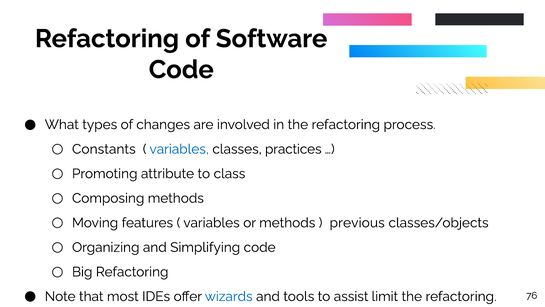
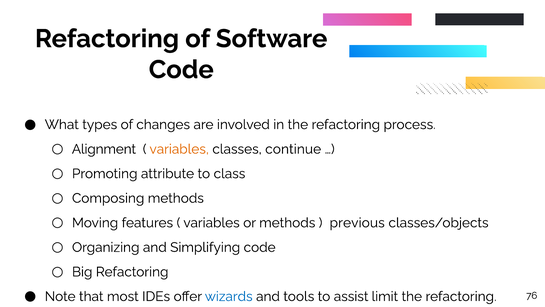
Constants: Constants -> Alignment (104, 149)
variables colour: blue -> orange (179, 149)
practices: practices -> continue (293, 149)
